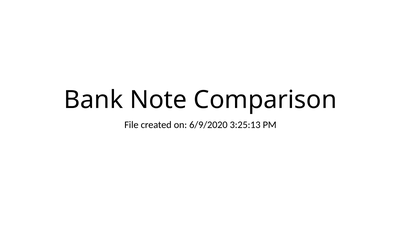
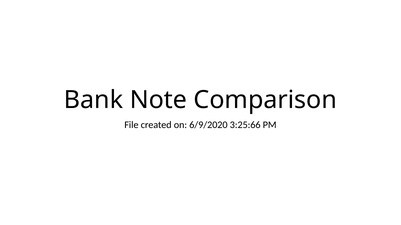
3:25:13: 3:25:13 -> 3:25:66 (245, 125)
